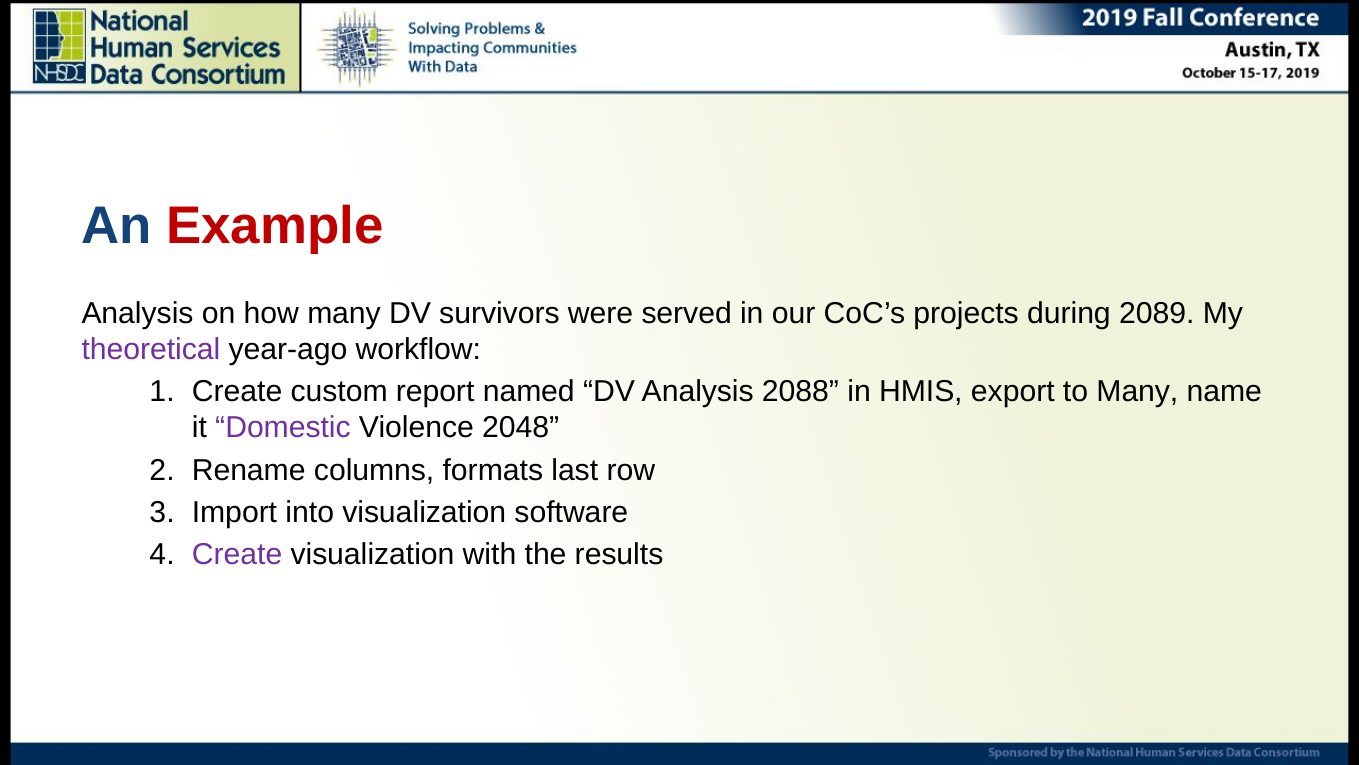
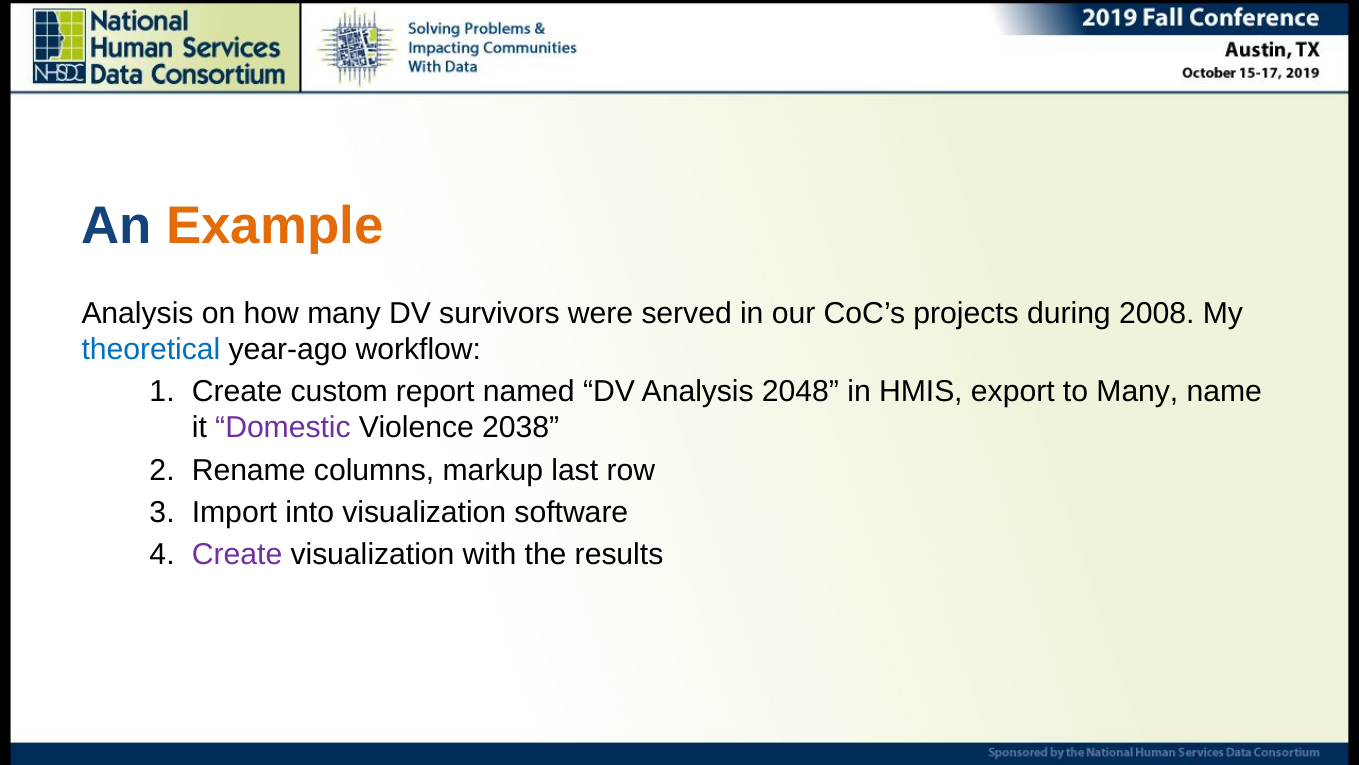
Example colour: red -> orange (275, 226)
2089: 2089 -> 2008 (1157, 313)
theoretical colour: purple -> blue (151, 349)
2088: 2088 -> 2048 (800, 391)
2048: 2048 -> 2038 (521, 428)
formats: formats -> markup (493, 470)
